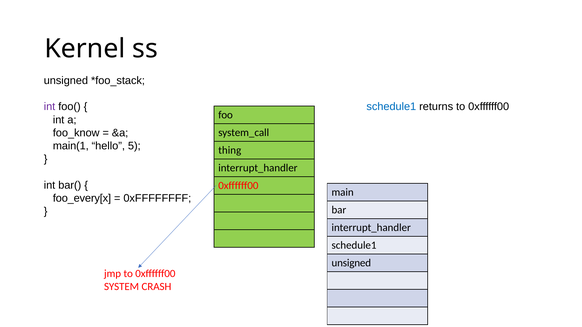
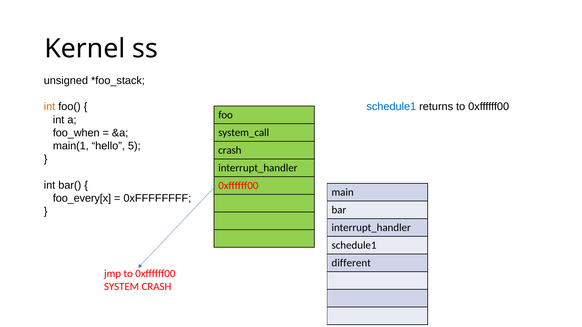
int colour: purple -> orange (50, 107)
foo_know: foo_know -> foo_when (76, 133)
thing: thing -> crash (230, 150)
unsigned: unsigned -> different (351, 263)
